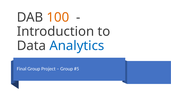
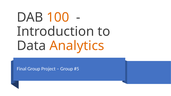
Analytics colour: blue -> orange (77, 46)
